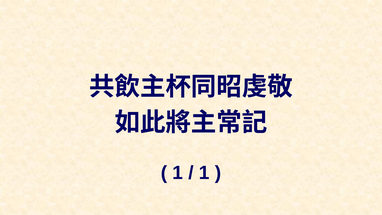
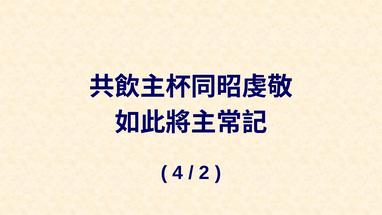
1: 1 -> 4 (178, 173)
1: 1 -> 2 (204, 173)
